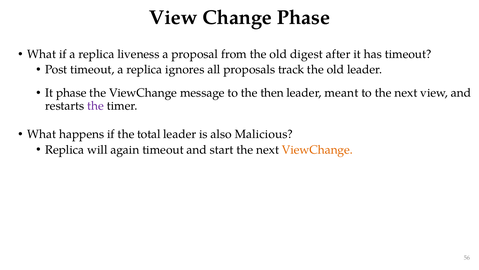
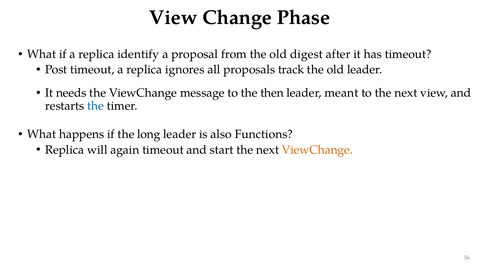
liveness: liveness -> identify (138, 54)
It phase: phase -> needs (71, 93)
the colour: purple -> blue (96, 106)
total: total -> long (149, 134)
Malicious: Malicious -> Functions (264, 134)
